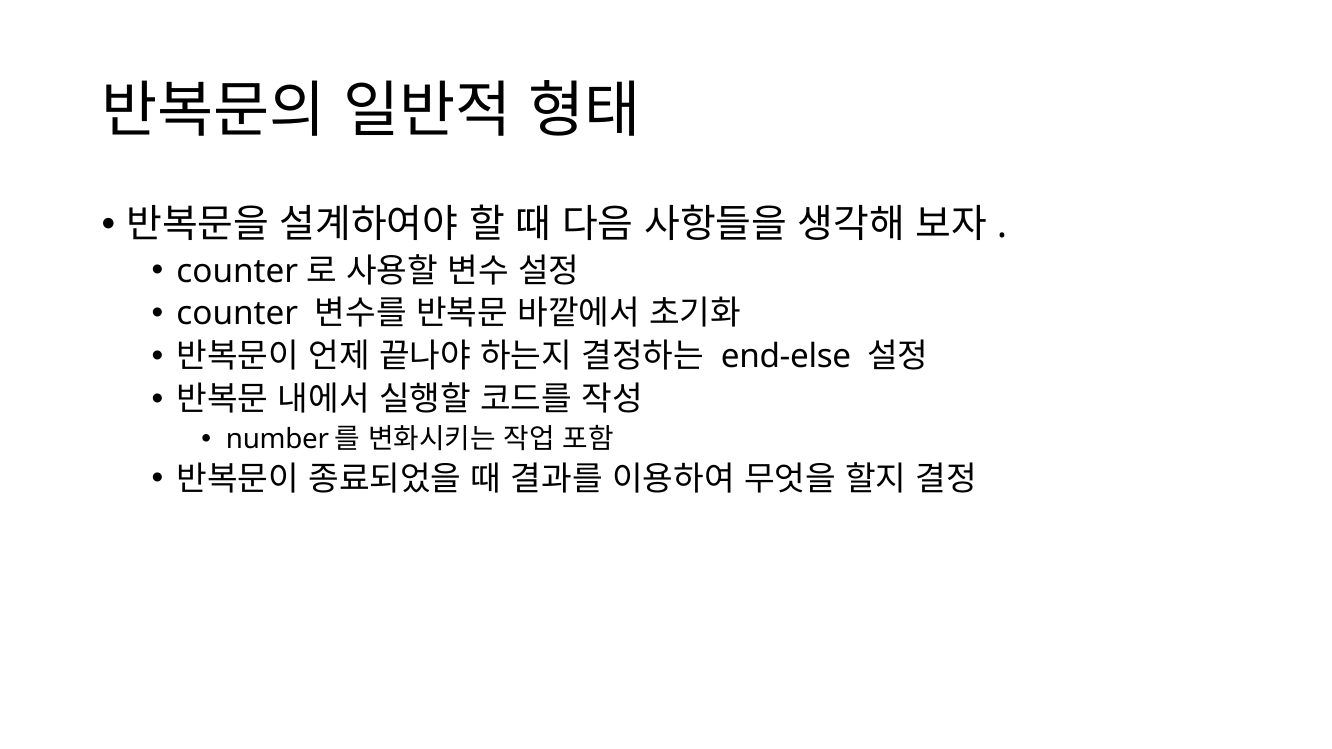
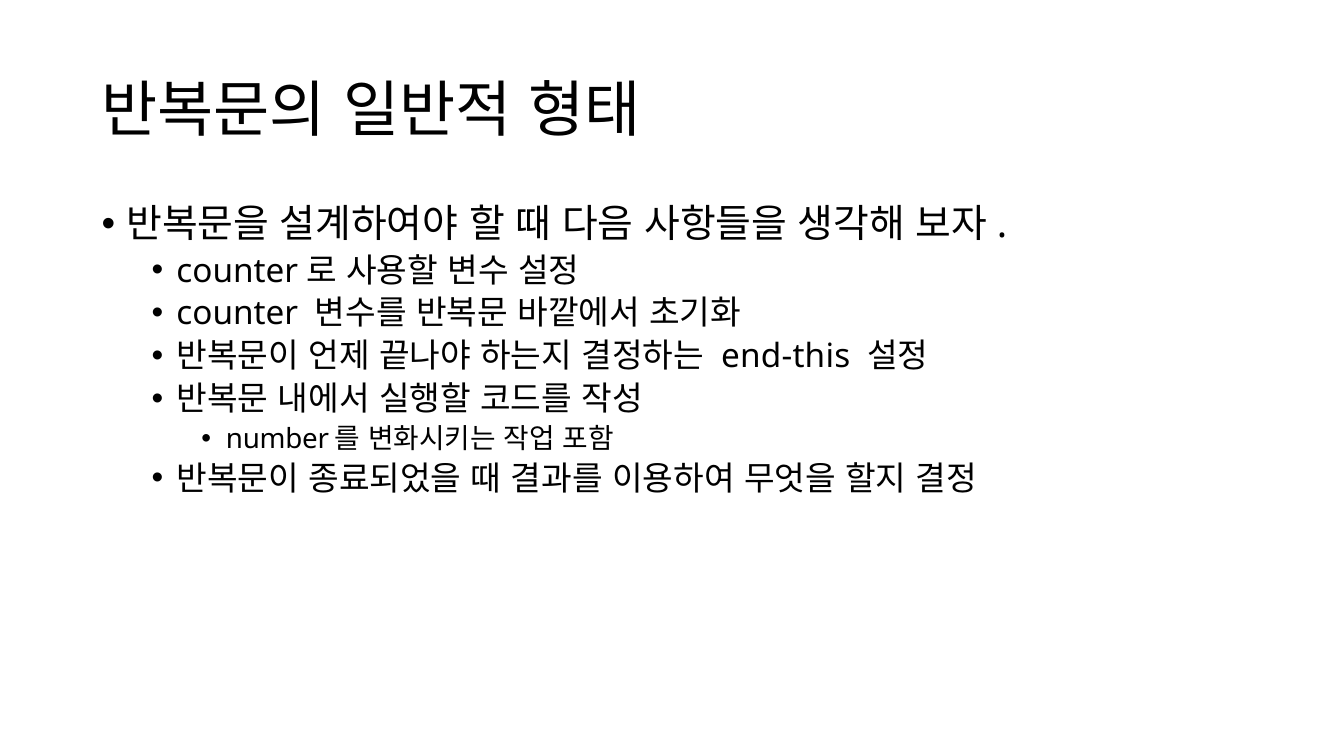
end-else: end-else -> end-this (786, 357)
